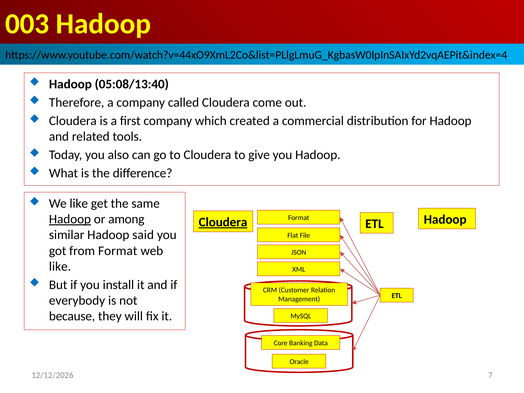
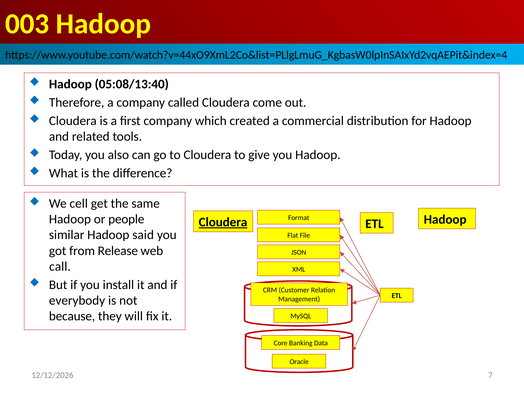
We like: like -> cell (79, 204)
Hadoop underline: present -> none (70, 219)
among: among -> people (126, 219)
from Format: Format -> Release (118, 251)
like: like -> call (60, 266)
